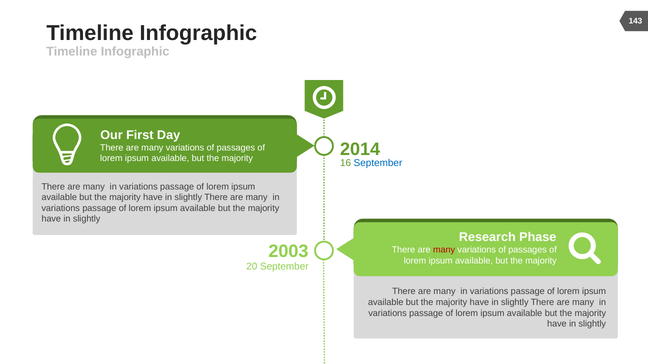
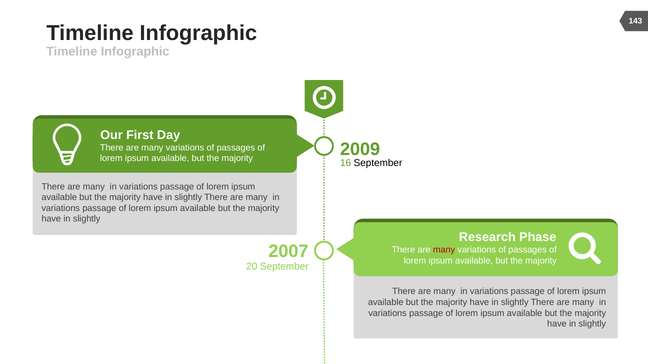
2014: 2014 -> 2009 (360, 149)
September colour: blue -> black (378, 163)
2003: 2003 -> 2007 (288, 252)
